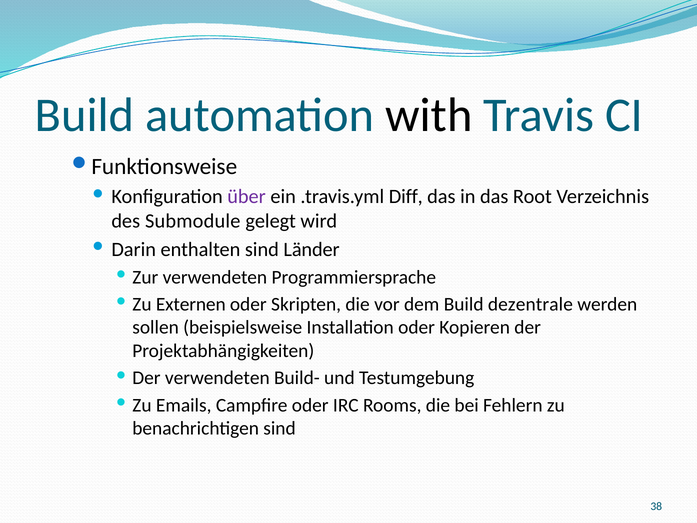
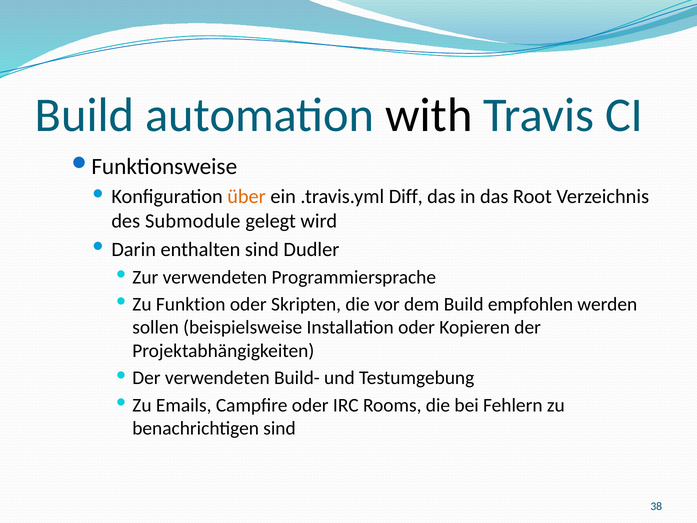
über colour: purple -> orange (247, 197)
Länder: Länder -> Dudler (311, 249)
Externen: Externen -> Funktion (191, 304)
dezentrale: dezentrale -> empfohlen (531, 304)
